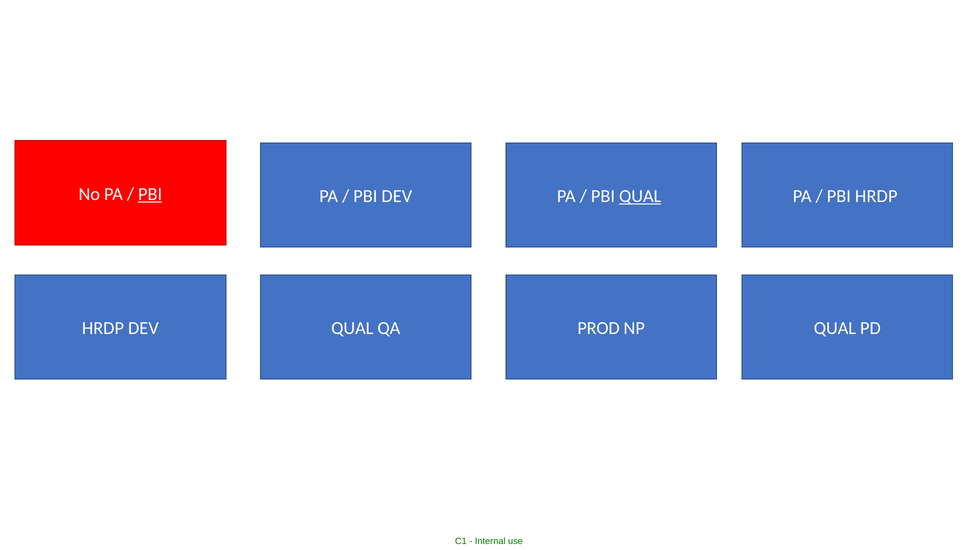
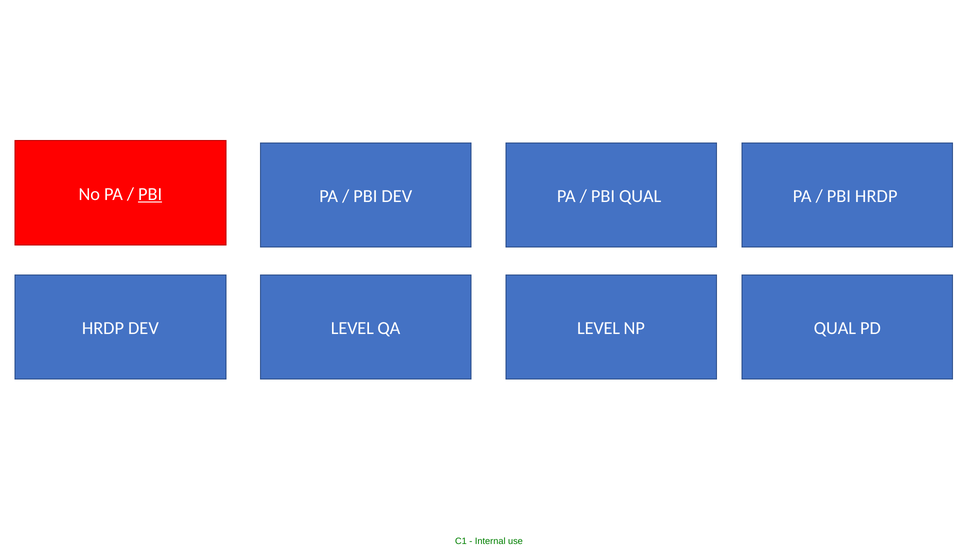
QUAL underline: present -> none (640, 196)
DEV QUAL: QUAL -> LEVEL (352, 328)
QA PROD: PROD -> LEVEL (599, 328)
